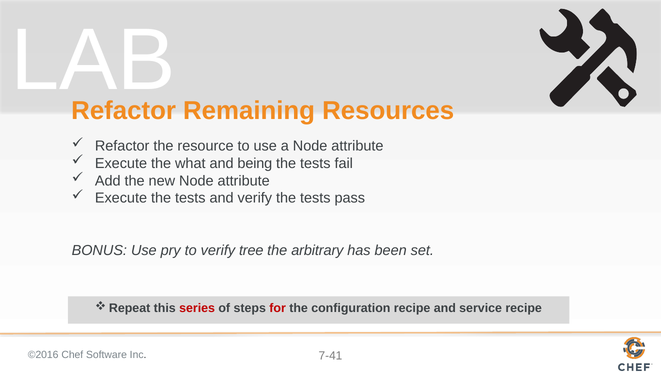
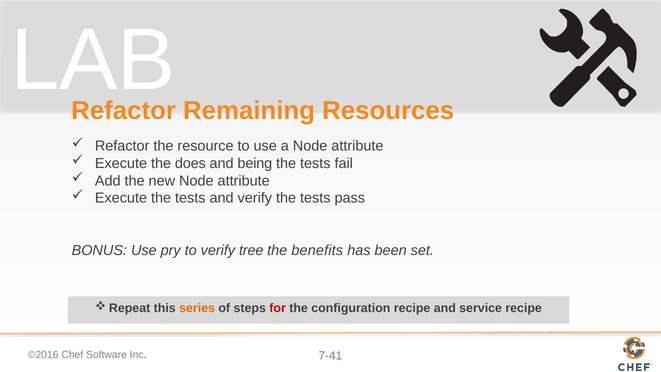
what: what -> does (190, 163)
arbitrary: arbitrary -> benefits (317, 250)
series colour: red -> orange (197, 308)
